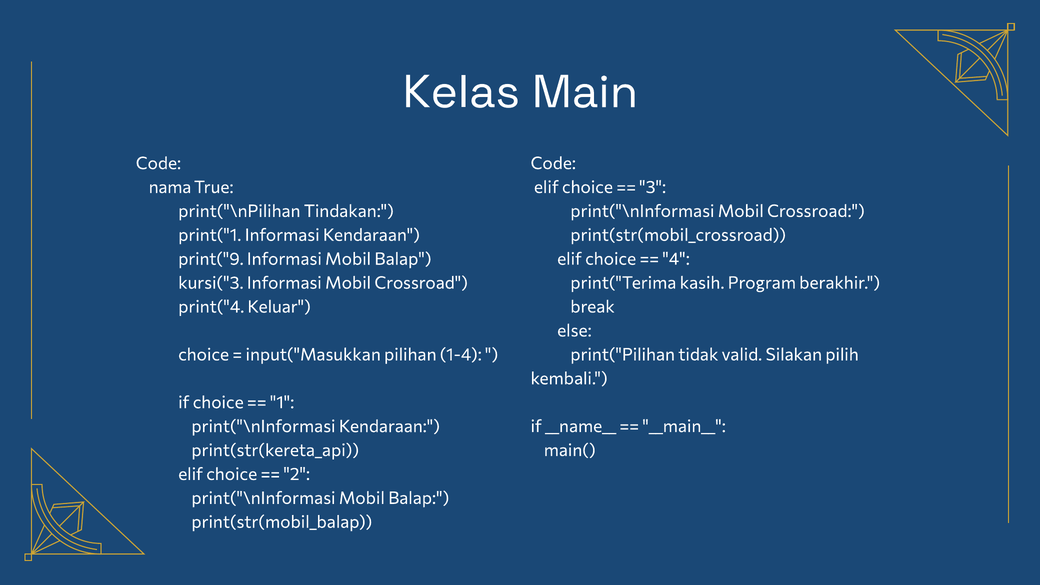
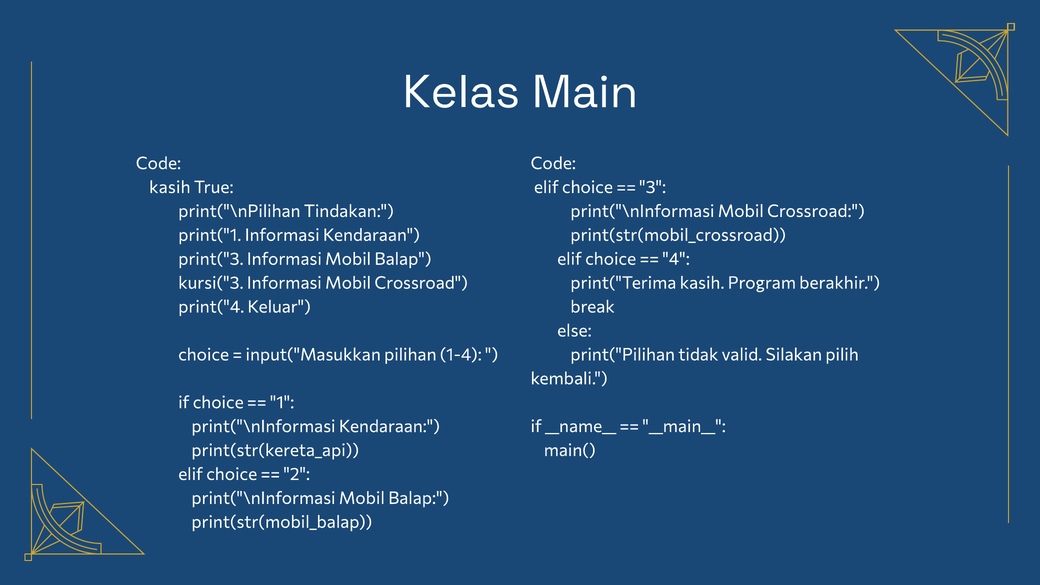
nama: nama -> kasih (170, 187)
print("9: print("9 -> print("3 (211, 259)
